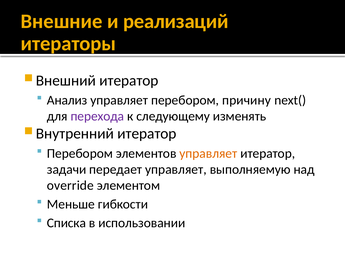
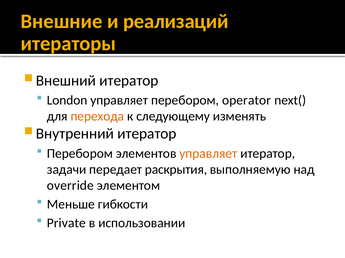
Анализ: Анализ -> London (67, 101)
причину: причину -> operator (247, 101)
перехода colour: purple -> orange (97, 117)
передает управляет: управляет -> раскрытия (176, 170)
Списка: Списка -> Private (66, 224)
